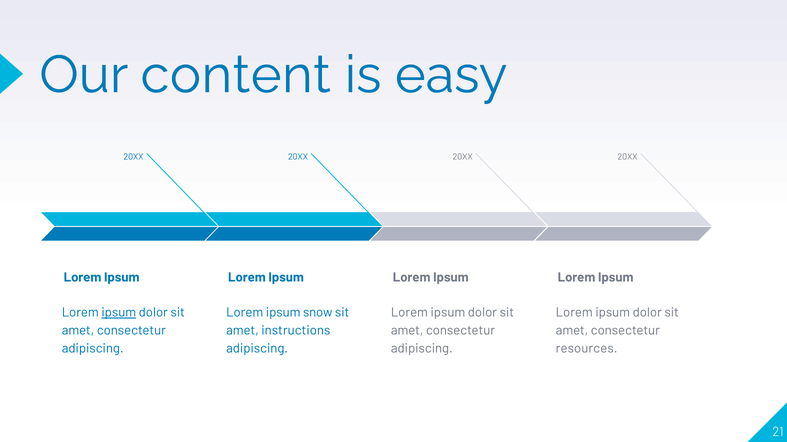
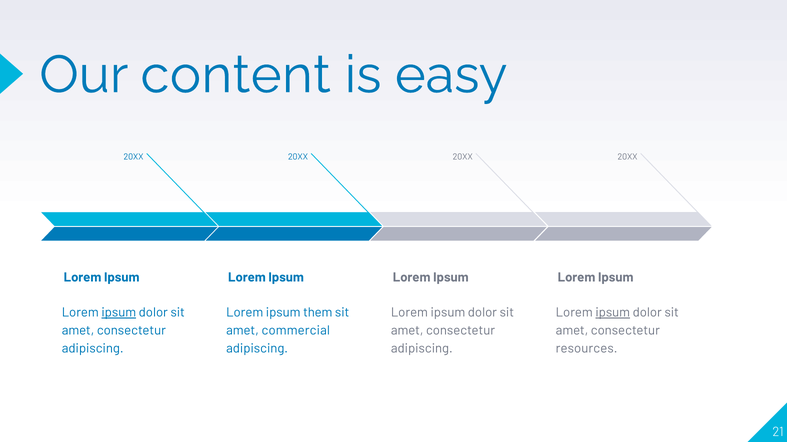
snow: snow -> them (318, 313)
ipsum underline: none -> present (613, 313)
instructions: instructions -> commercial (296, 331)
